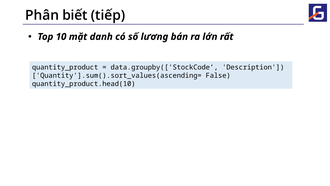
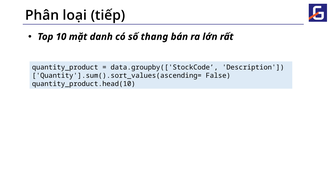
biết: biết -> loại (75, 15)
lương: lương -> thang (154, 37)
